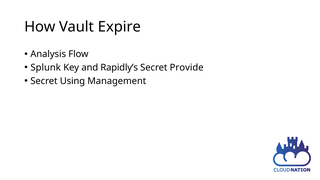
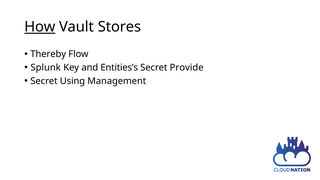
How underline: none -> present (40, 27)
Expire: Expire -> Stores (119, 27)
Analysis: Analysis -> Thereby (48, 54)
Rapidly’s: Rapidly’s -> Entities’s (119, 68)
